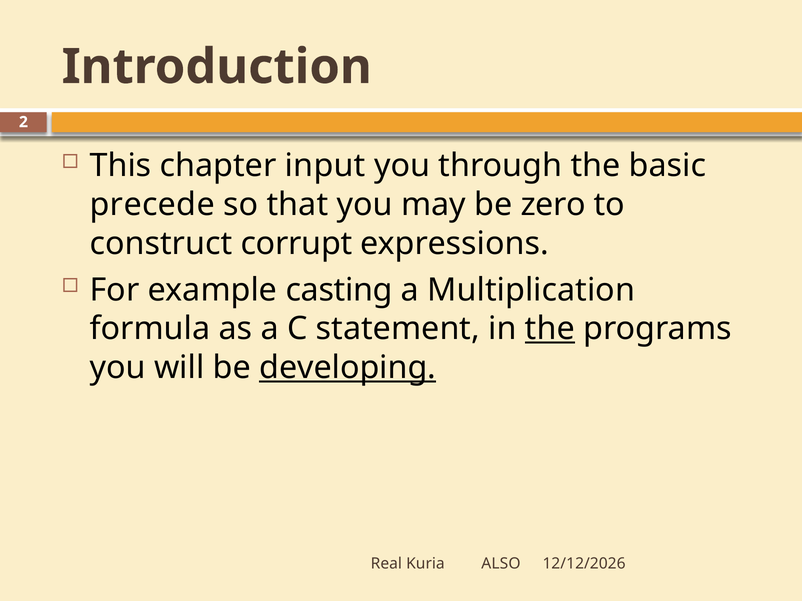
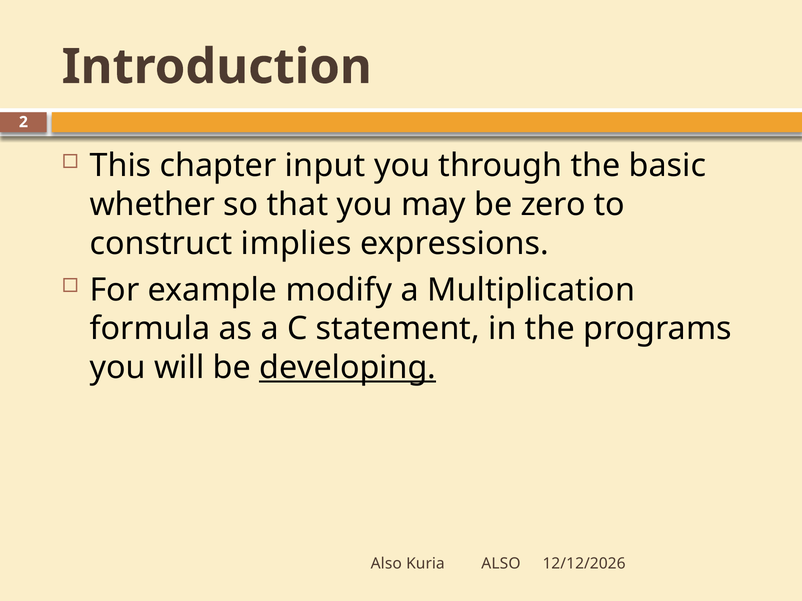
precede: precede -> whether (152, 205)
corrupt: corrupt -> implies (296, 244)
casting: casting -> modify (339, 290)
the underline: present -> none (550, 329)
Real: Real -> Also (386, 564)
